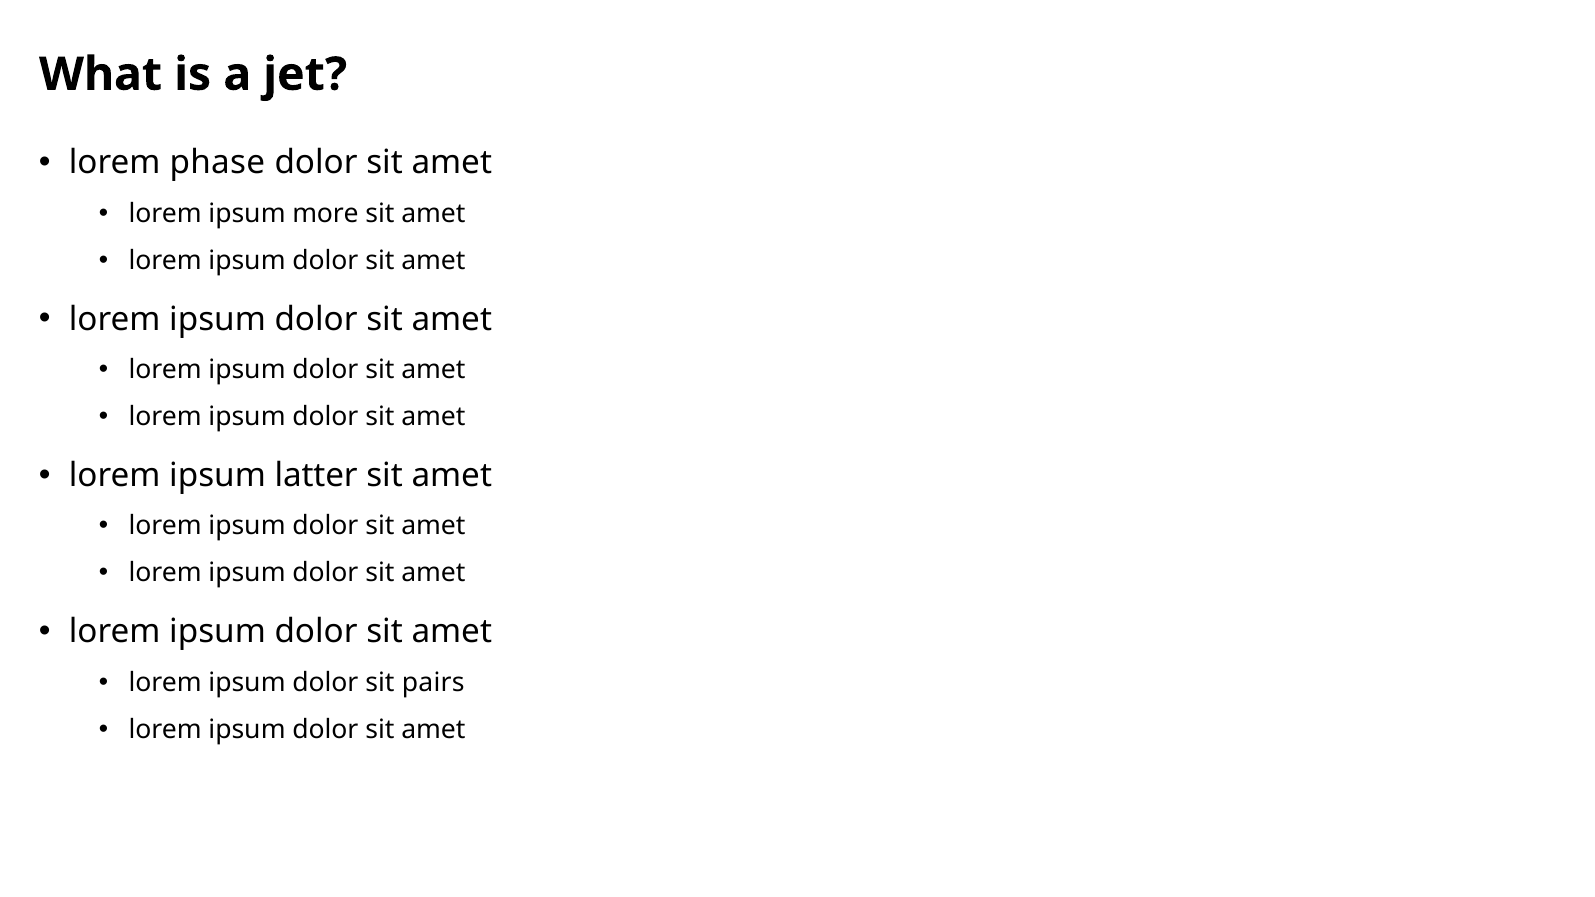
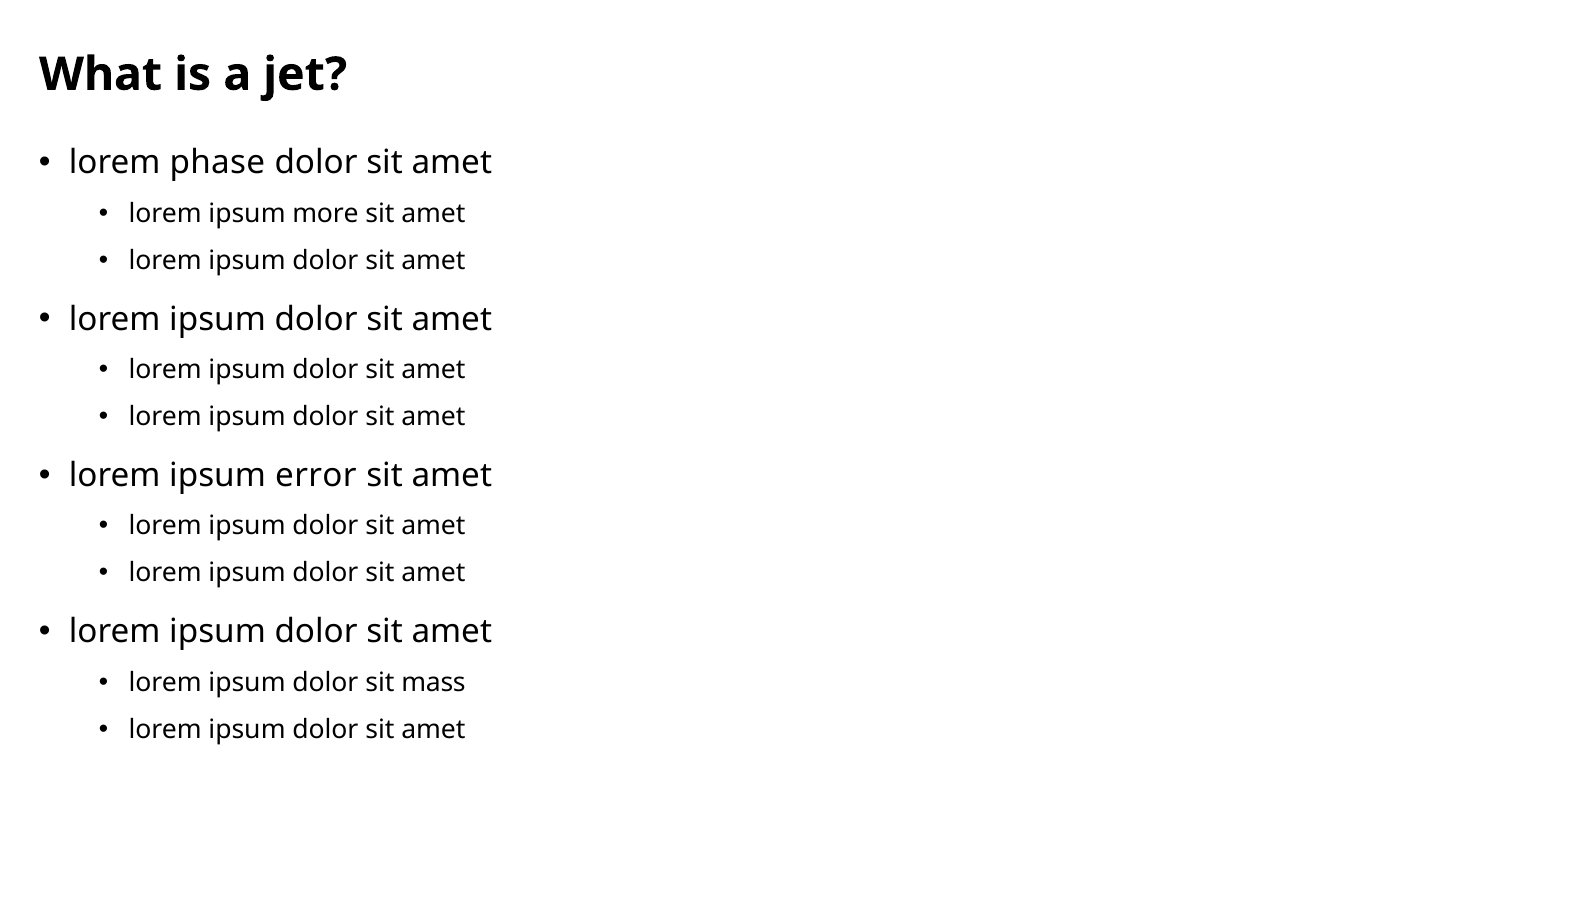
latter: latter -> error (316, 476)
pairs: pairs -> mass (433, 683)
